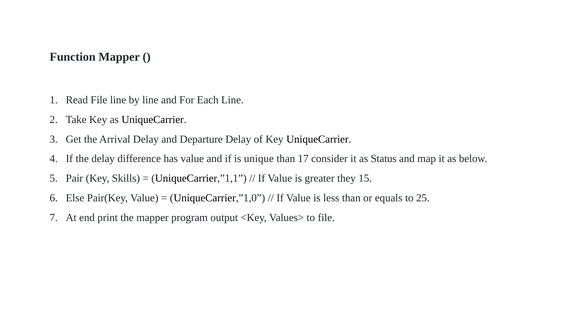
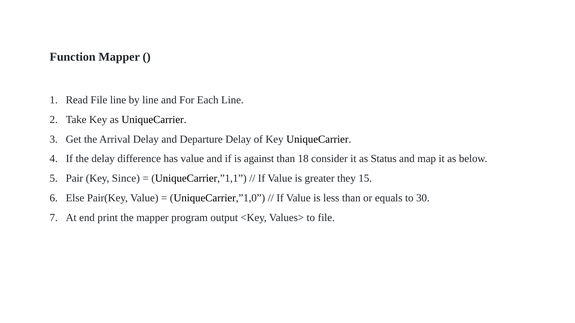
unique: unique -> against (259, 159)
17: 17 -> 18 (303, 159)
Skills: Skills -> Since (126, 179)
25: 25 -> 30 (423, 198)
